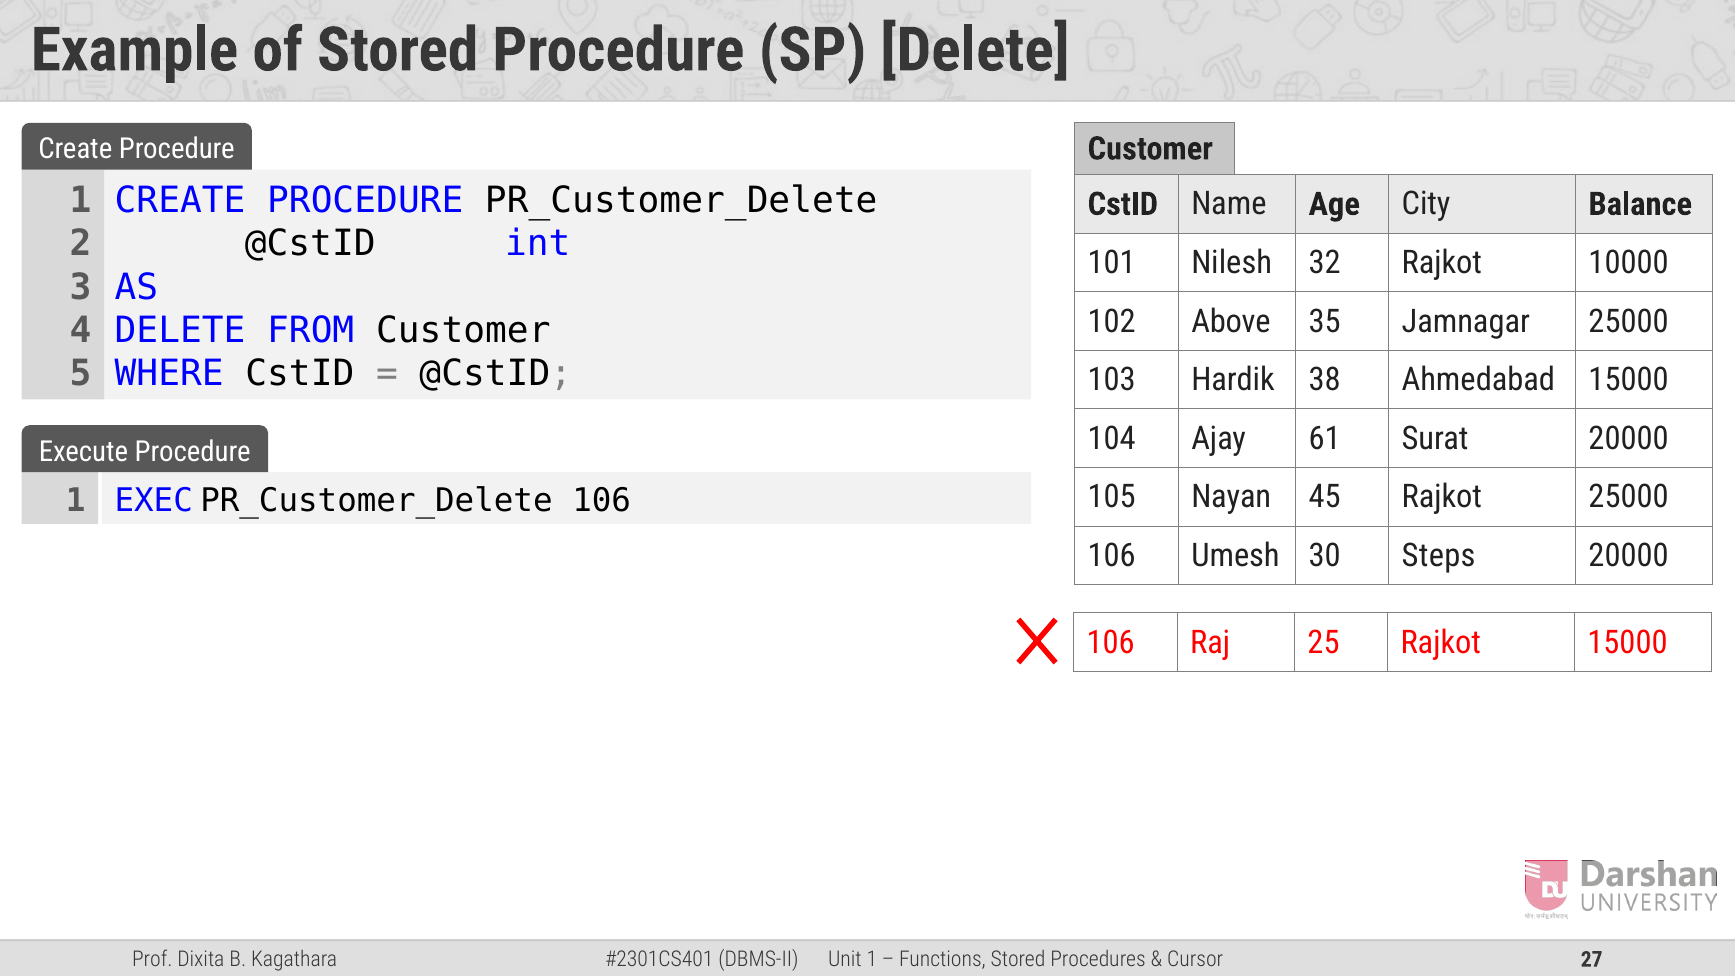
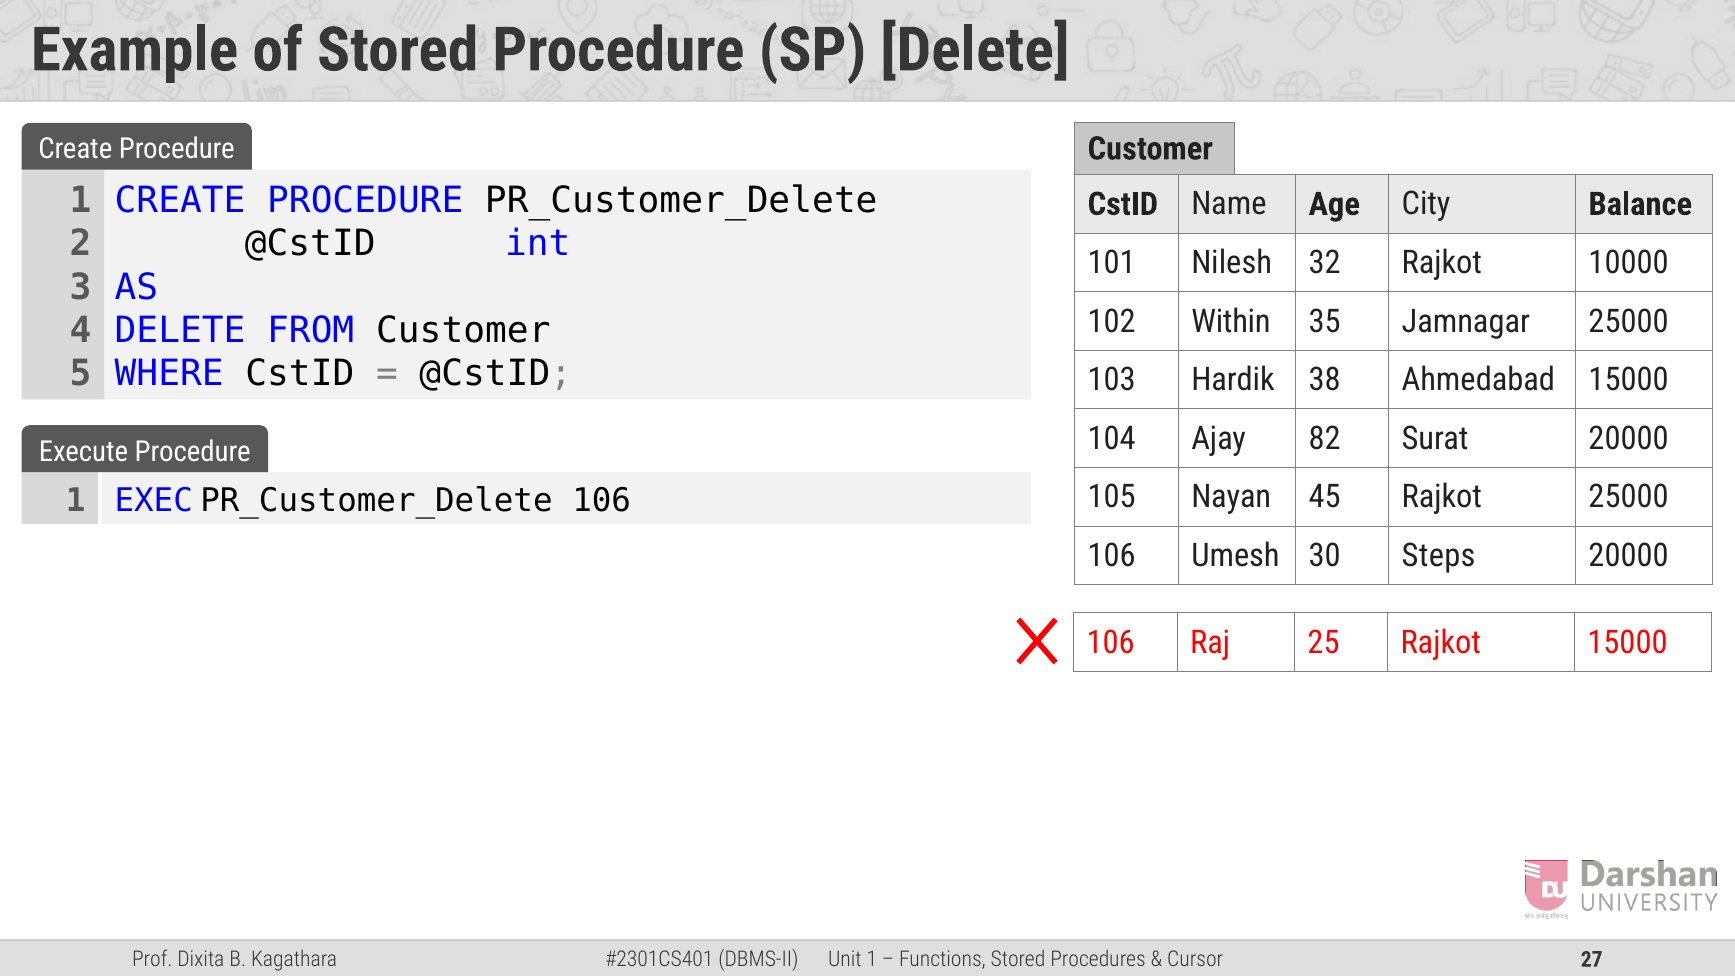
Above: Above -> Within (1231, 321)
61: 61 -> 82 (1325, 438)
